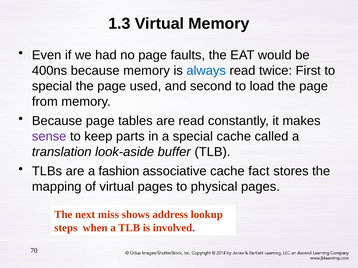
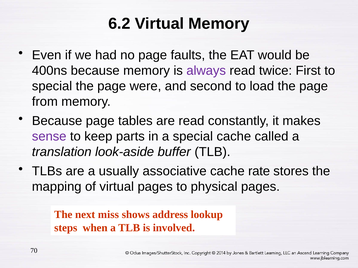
1.3: 1.3 -> 6.2 (119, 24)
always colour: blue -> purple (206, 71)
used: used -> were (145, 86)
fashion: fashion -> usually (119, 171)
fact: fact -> rate (259, 171)
